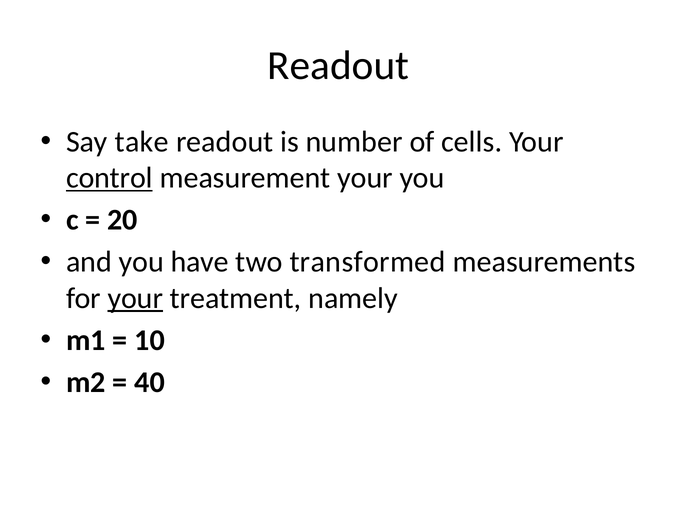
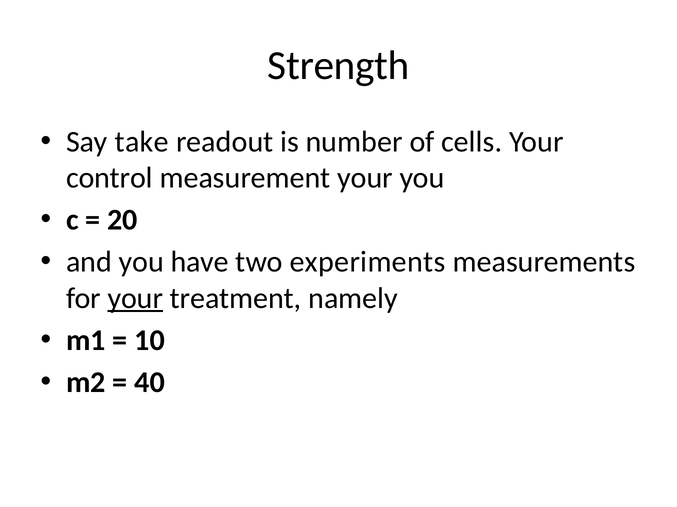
Readout: Readout -> Strength (339, 66)
control underline: present -> none (109, 178)
transformed: transformed -> experiments (368, 262)
